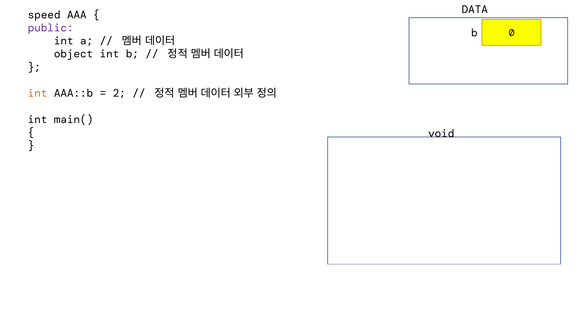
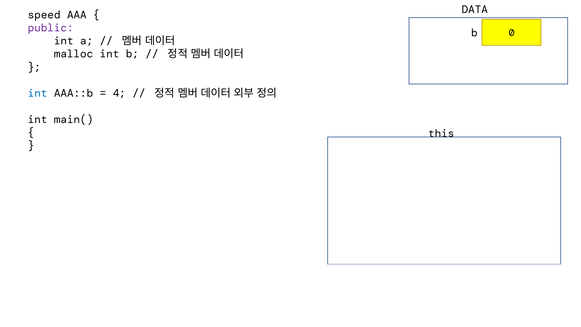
object: object -> malloc (74, 54)
int colour: orange -> blue (38, 93)
2: 2 -> 4 (119, 93)
void: void -> this (441, 133)
